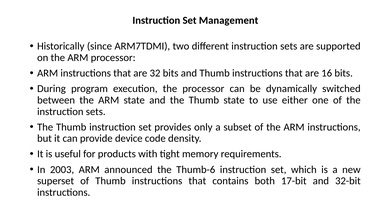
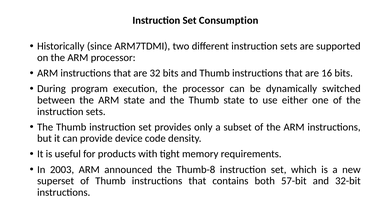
Management: Management -> Consumption (229, 20)
Thumb-6: Thumb-6 -> Thumb-8 (196, 169)
17-bit: 17-bit -> 57-bit (294, 181)
